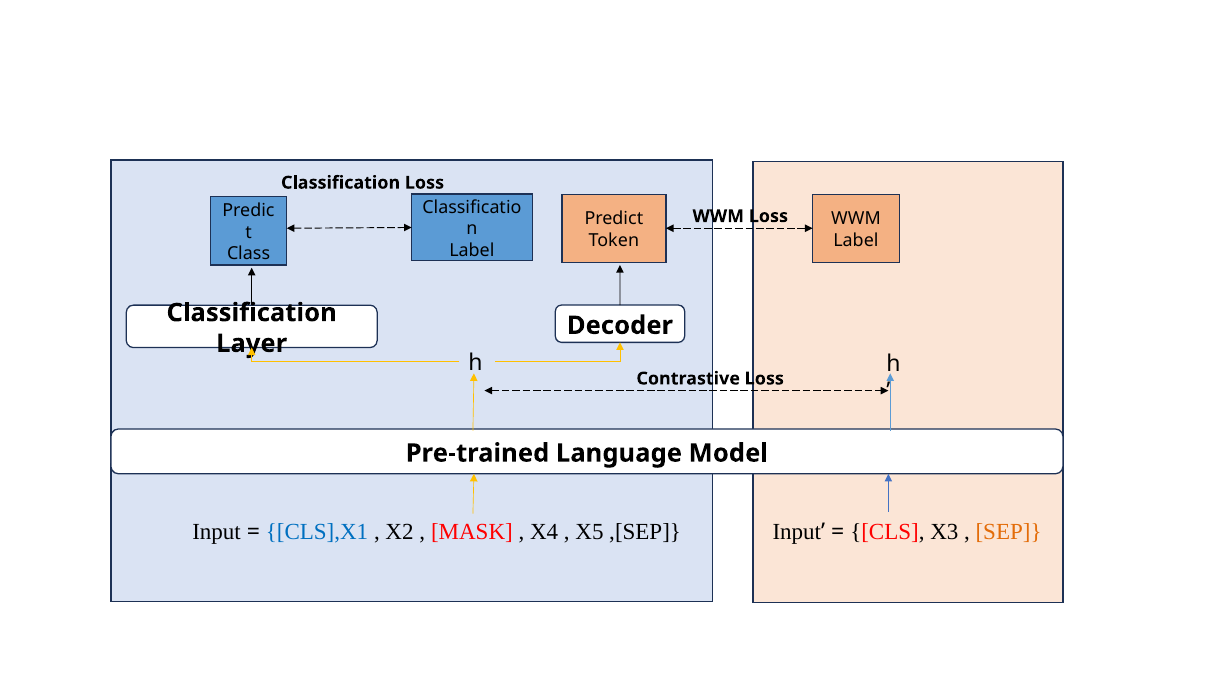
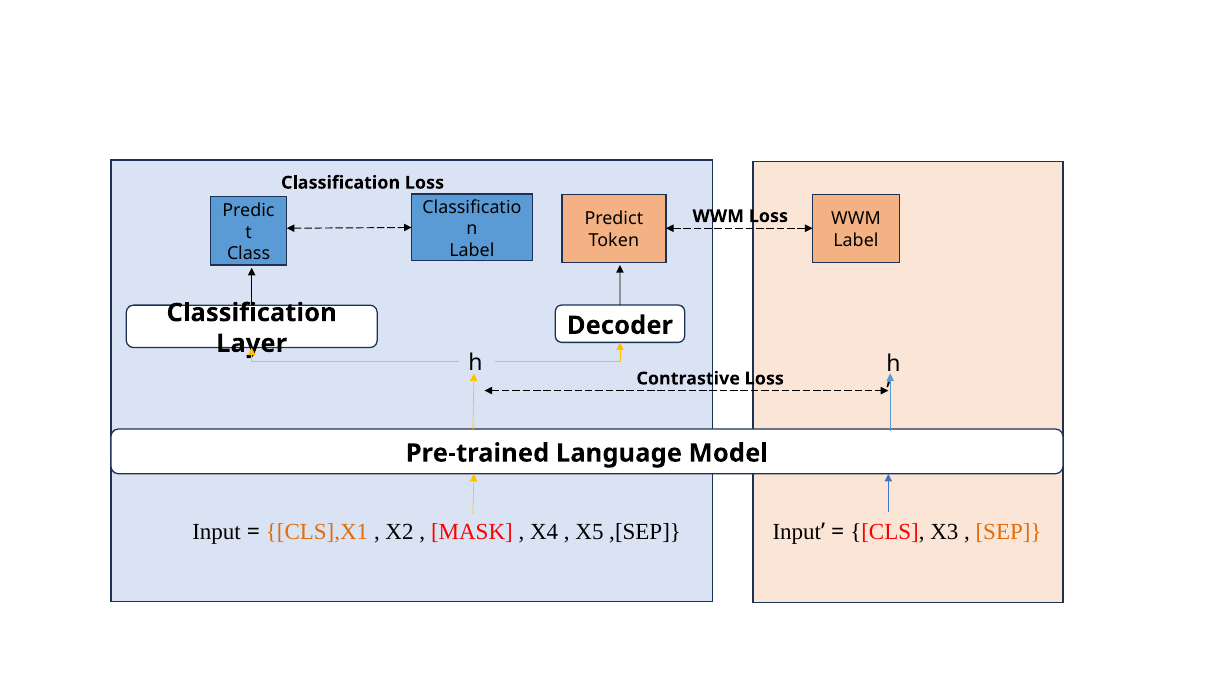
CLS],X1 colour: blue -> orange (317, 531)
